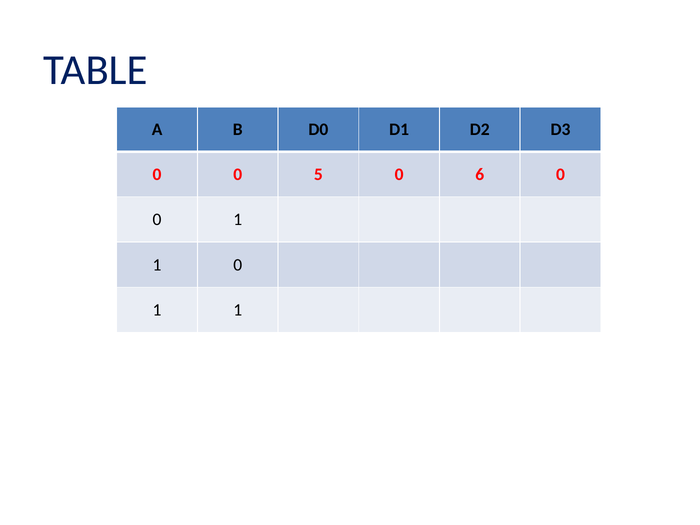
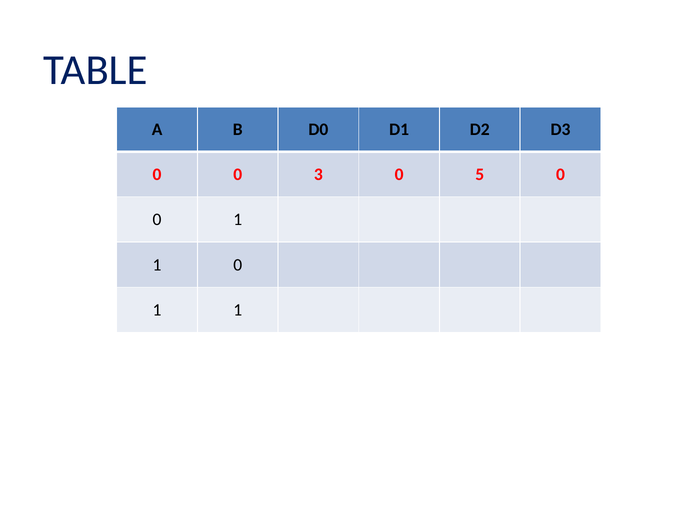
5: 5 -> 3 (318, 174)
6: 6 -> 5 (480, 174)
